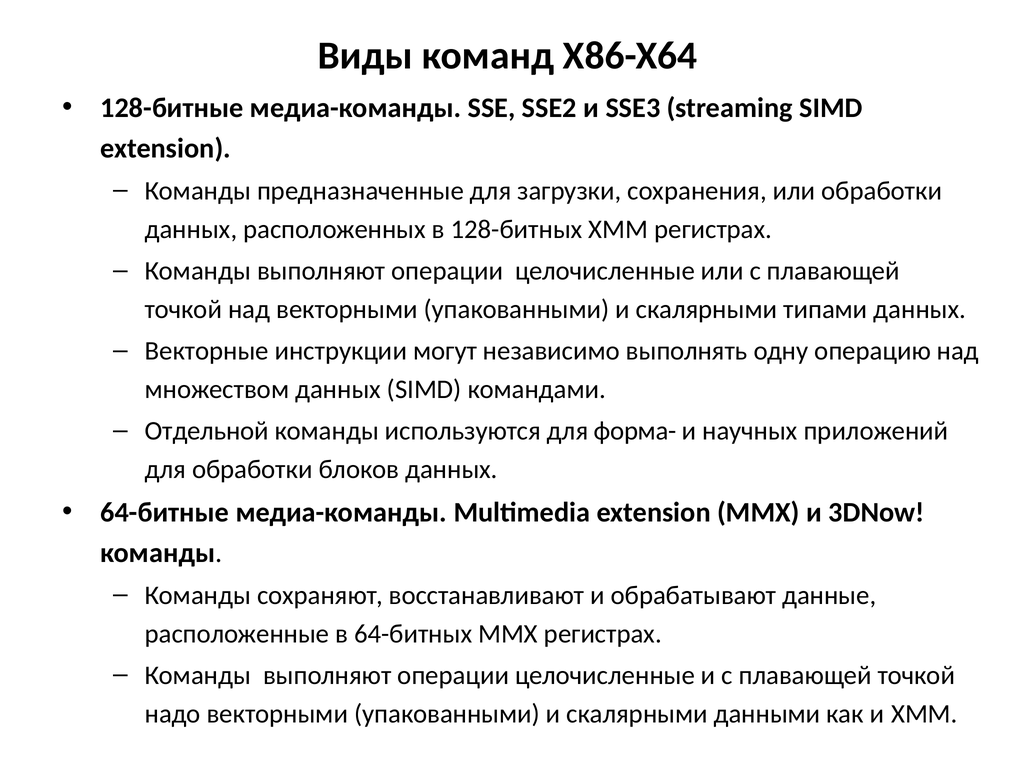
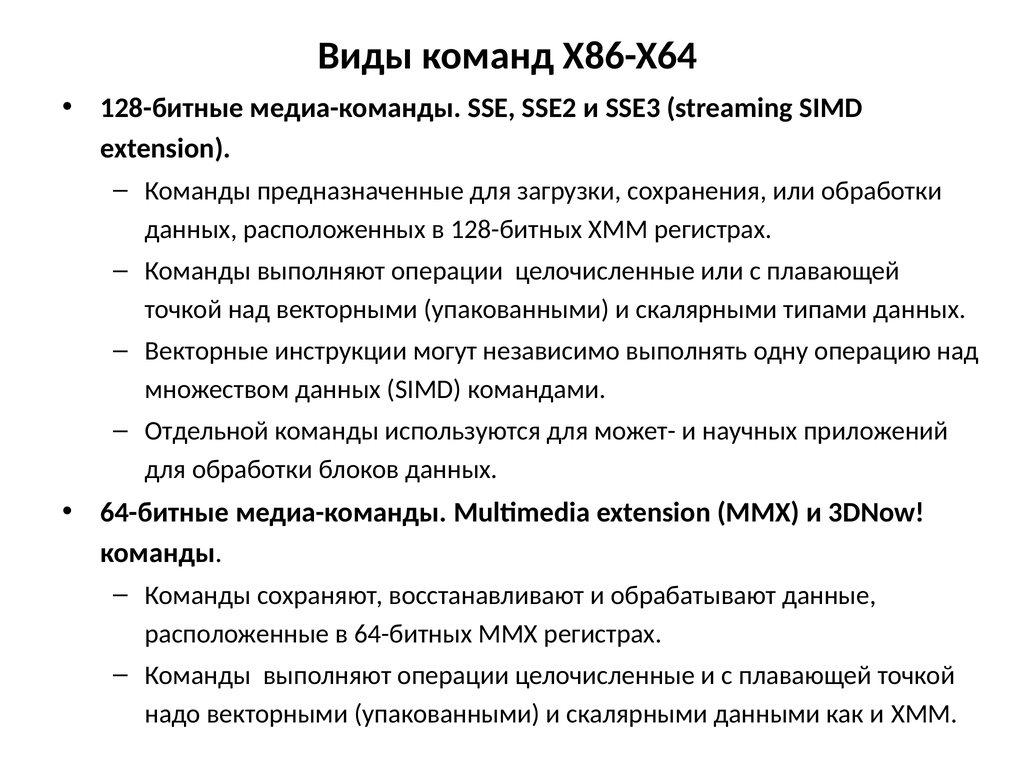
форма-: форма- -> может- (635, 431)
